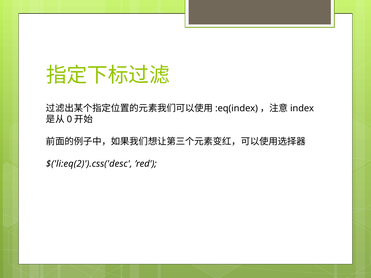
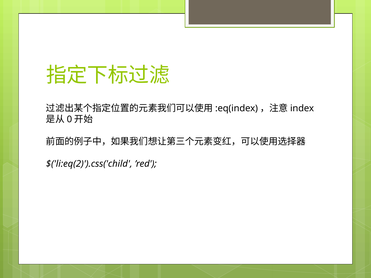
$('li:eq(2)').css('desc: $('li:eq(2)').css('desc -> $('li:eq(2)').css('child (89, 164)
